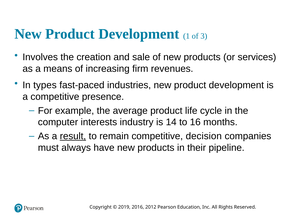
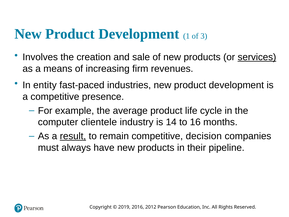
services underline: none -> present (257, 57)
types: types -> entity (45, 85)
interests: interests -> clientele (99, 122)
